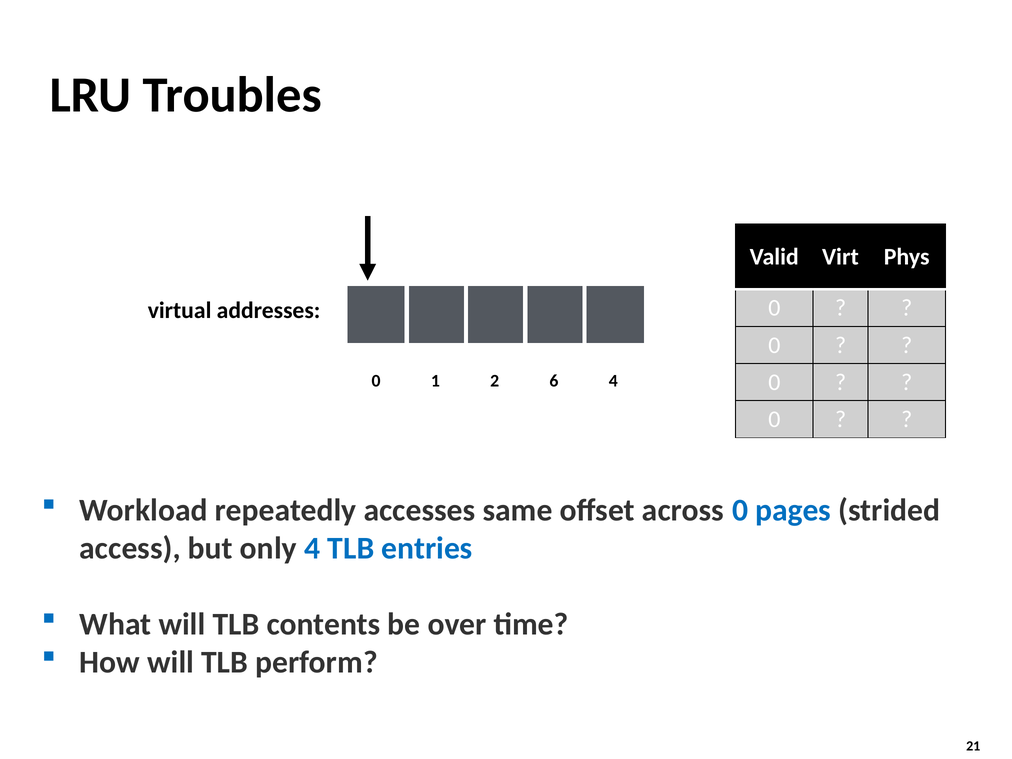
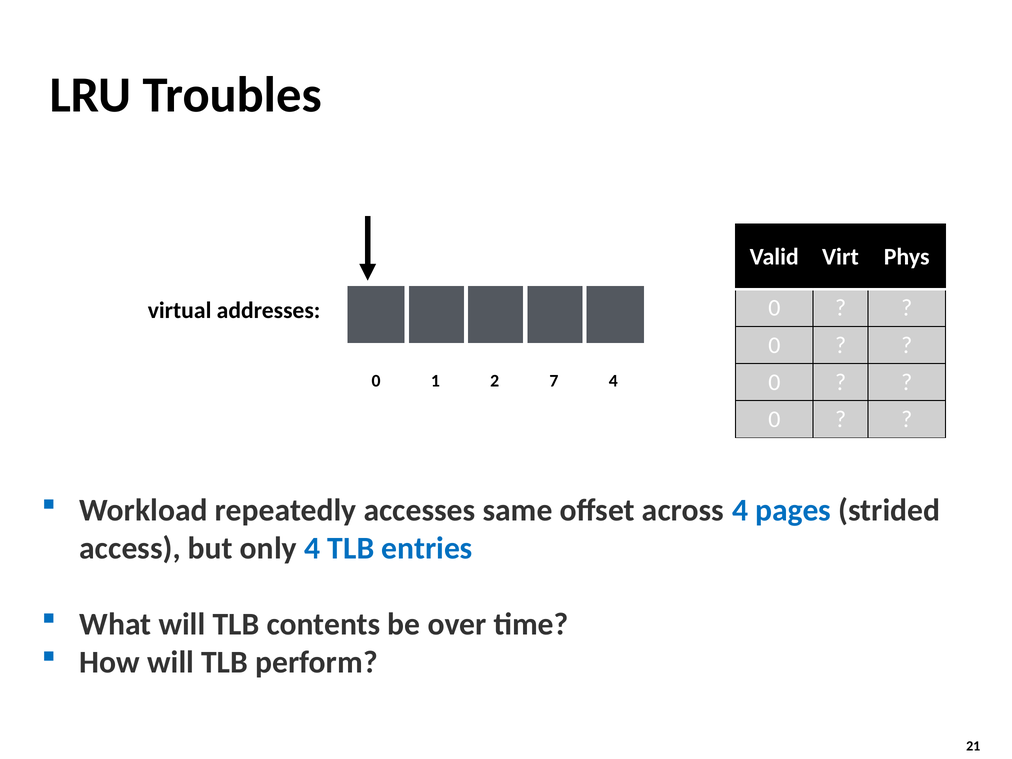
6: 6 -> 7 (554, 381)
across 0: 0 -> 4 (740, 510)
